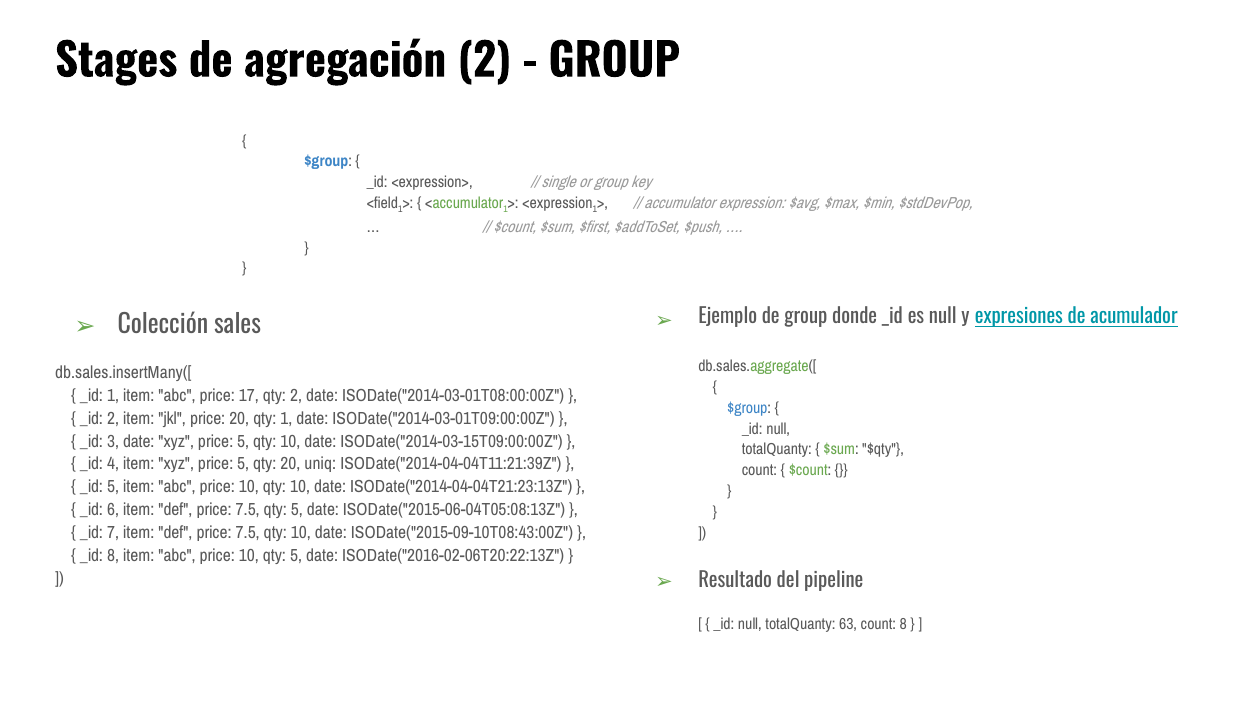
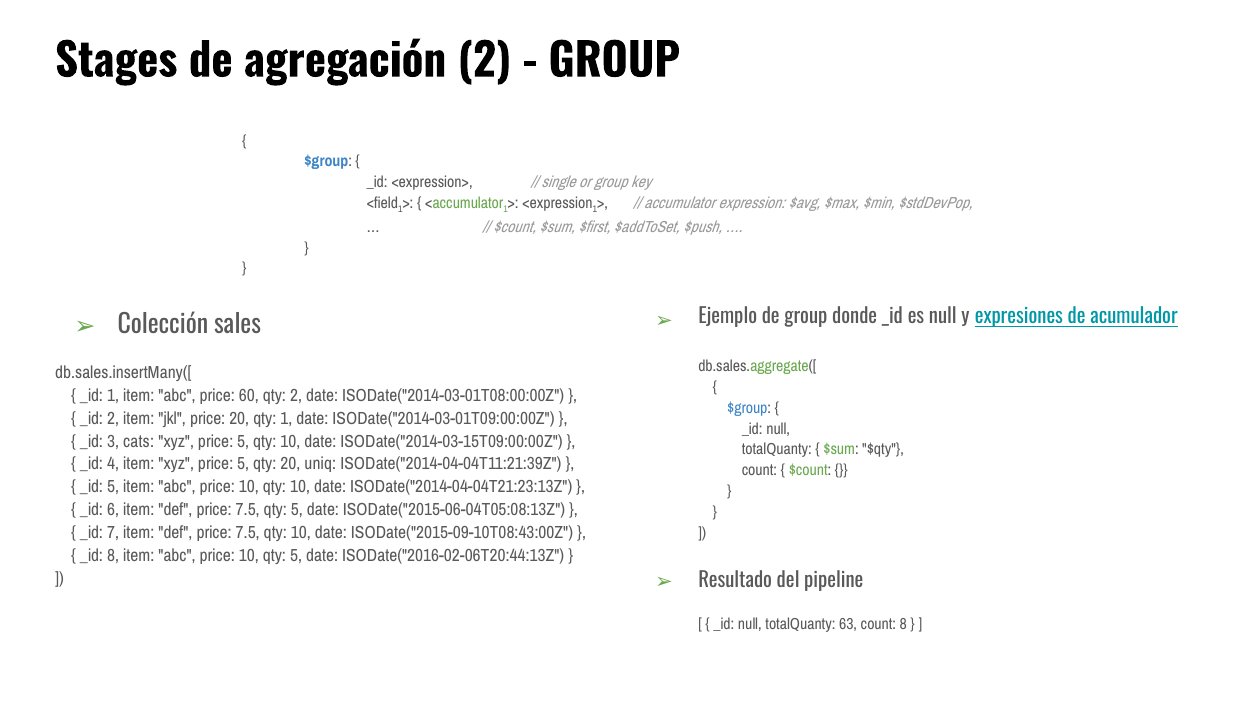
17: 17 -> 60 (249, 395)
3 date: date -> cats (139, 441)
ISODate("2016-02-06T20:22:13Z: ISODate("2016-02-06T20:22:13Z -> ISODate("2016-02-06T20:44:13Z (453, 555)
